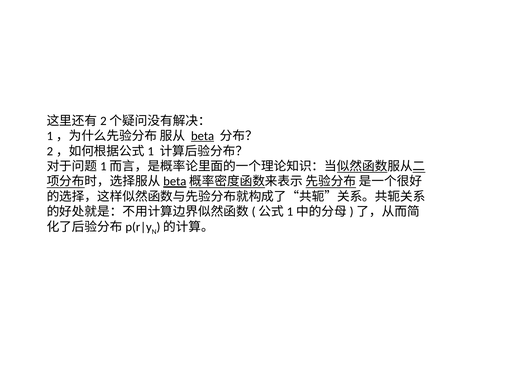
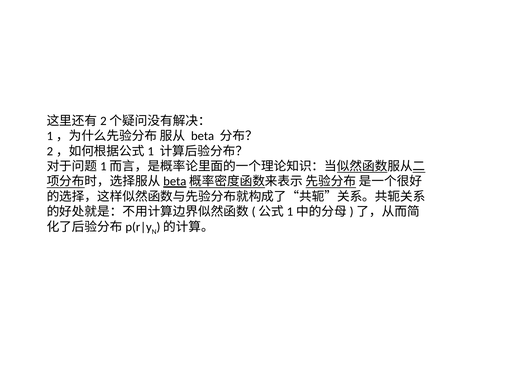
beta underline: present -> none (203, 136)
